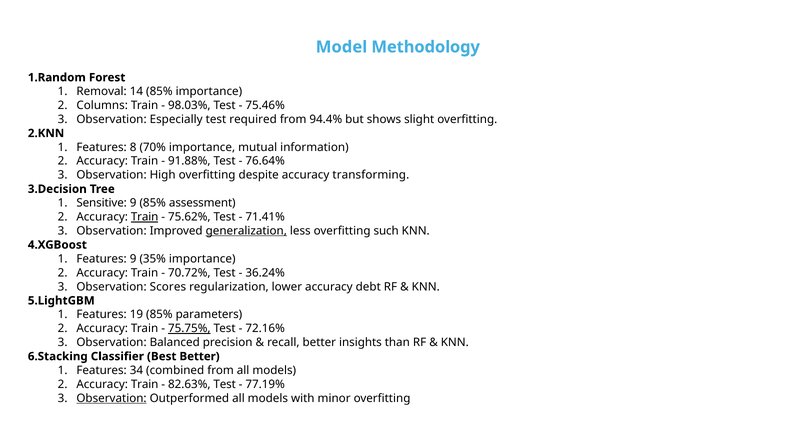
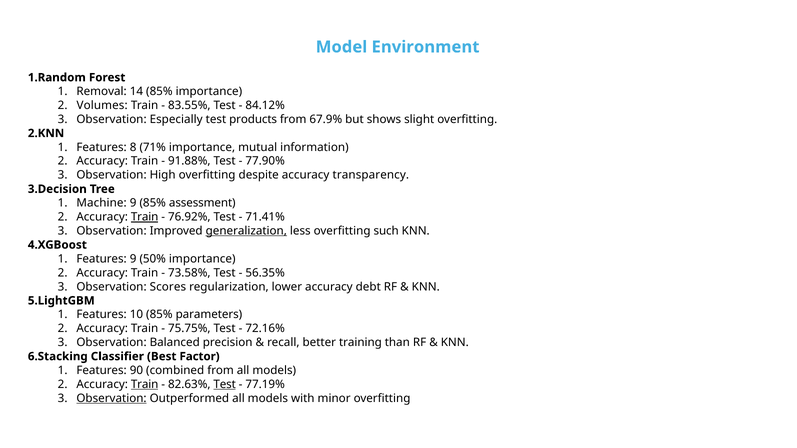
Methodology: Methodology -> Environment (426, 47)
Columns: Columns -> Volumes (102, 105)
98.03%: 98.03% -> 83.55% (189, 105)
75.46%: 75.46% -> 84.12% (265, 105)
required: required -> products (253, 119)
94.4%: 94.4% -> 67.9% (326, 119)
70%: 70% -> 71% (153, 147)
76.64%: 76.64% -> 77.90% (265, 161)
transforming: transforming -> transparency (371, 175)
Sensitive: Sensitive -> Machine (102, 203)
75.62%: 75.62% -> 76.92% (189, 217)
35%: 35% -> 50% (153, 259)
70.72%: 70.72% -> 73.58% (189, 273)
36.24%: 36.24% -> 56.35% (265, 273)
19: 19 -> 10 (136, 315)
75.75% underline: present -> none (189, 329)
insights: insights -> training (360, 343)
Best Better: Better -> Factor (200, 357)
34: 34 -> 90 (136, 371)
Train underline: none -> present (145, 385)
Test underline: none -> present (225, 385)
